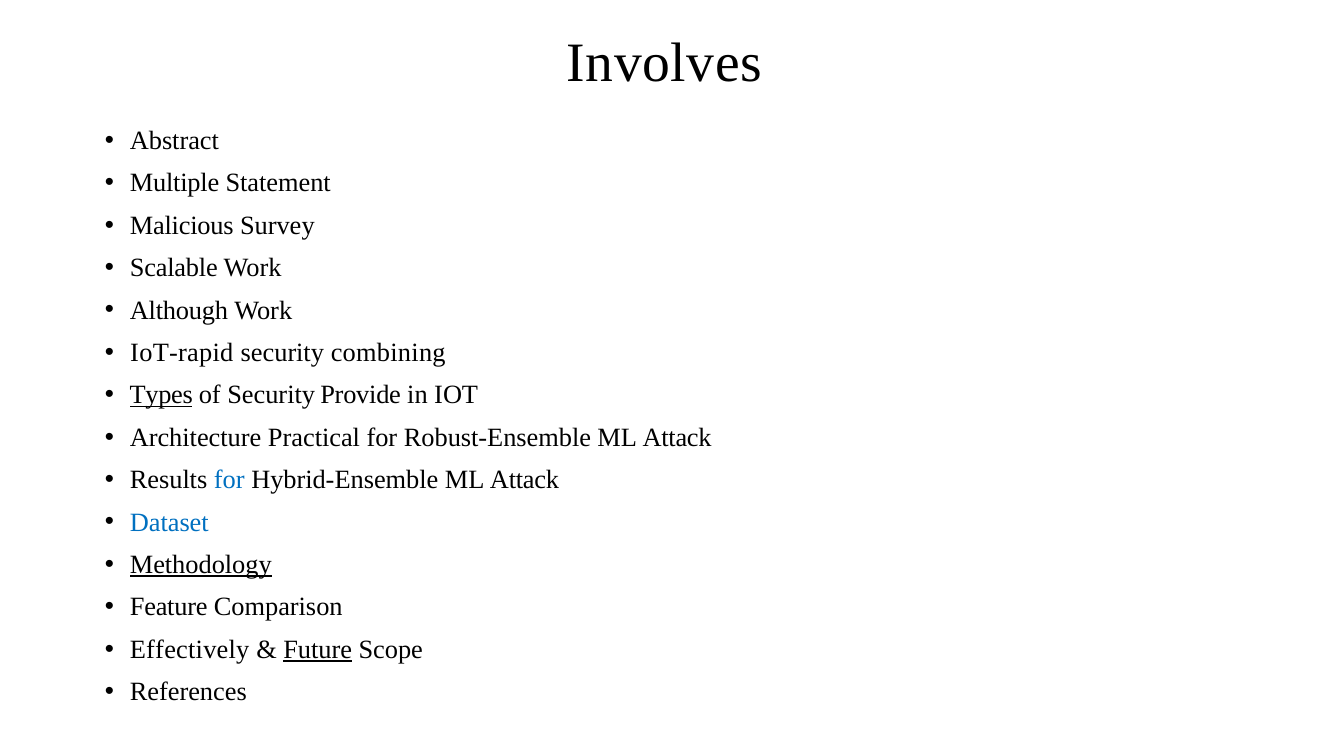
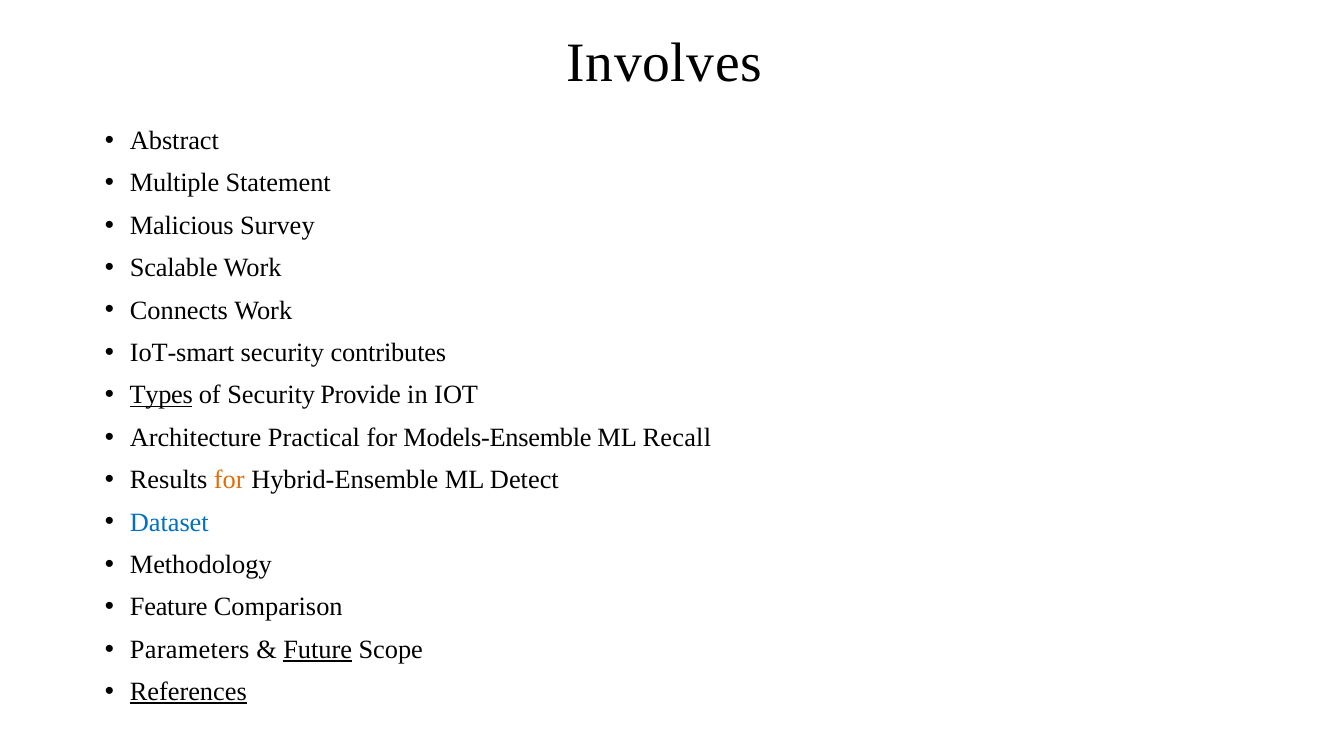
Although: Although -> Connects (179, 310)
IoT-rapid: IoT-rapid -> IoT-smart (182, 353)
combining: combining -> contributes (388, 353)
Robust-Ensemble: Robust-Ensemble -> Models-Ensemble (498, 438)
Attack: Attack -> Recall (677, 438)
for colour: blue -> orange (229, 480)
Hybrid-Ensemble ML Attack: Attack -> Detect (524, 480)
Methodology underline: present -> none (201, 565)
Effectively: Effectively -> Parameters (190, 650)
References underline: none -> present (188, 692)
